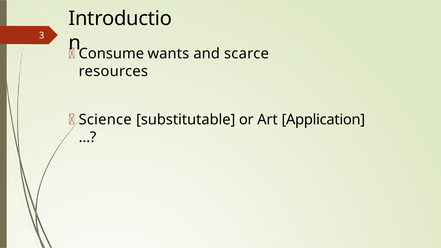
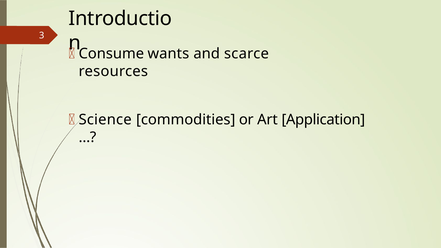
substitutable: substitutable -> commodities (186, 120)
